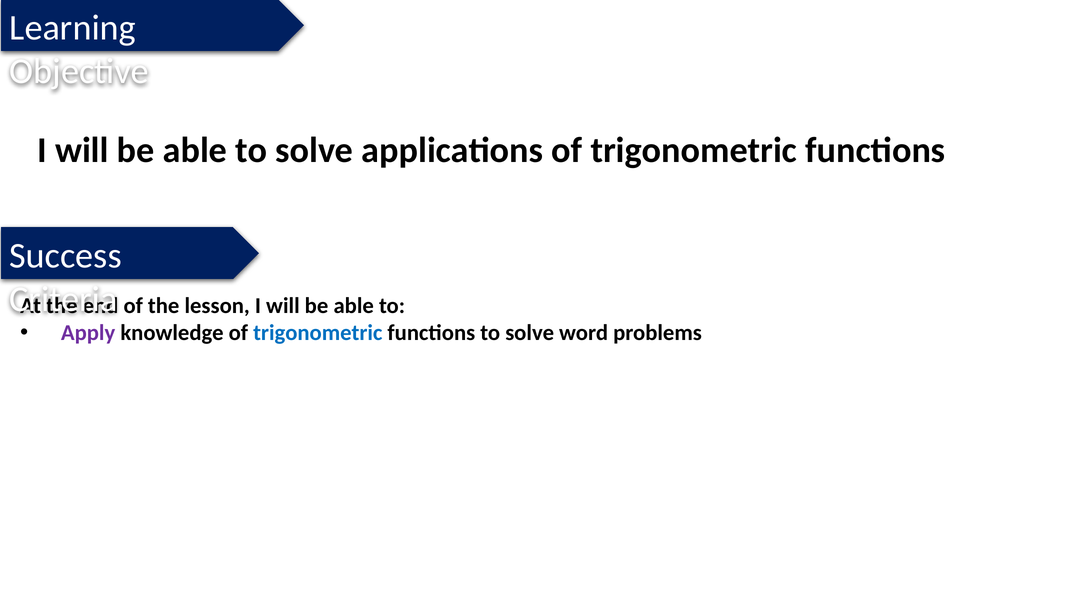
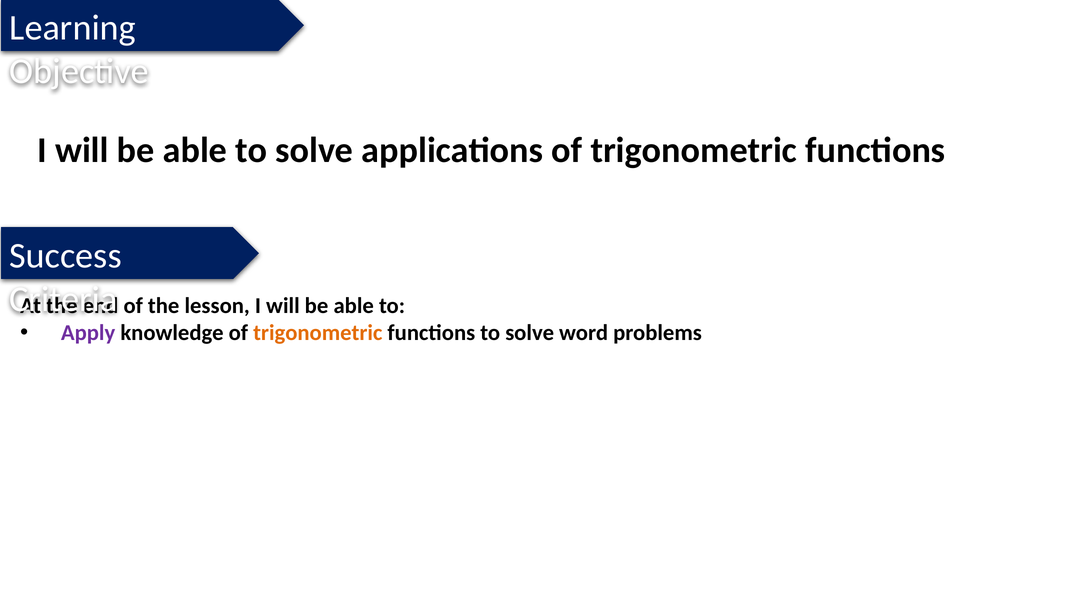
trigonometric colour: blue -> orange (318, 333)
